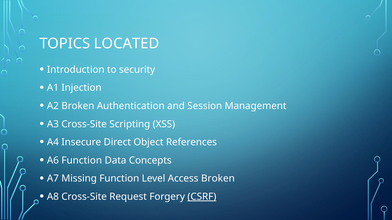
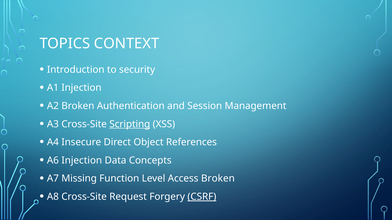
LOCATED: LOCATED -> CONTEXT (127, 44)
Scripting underline: none -> present (130, 124)
A6 Function: Function -> Injection (82, 161)
